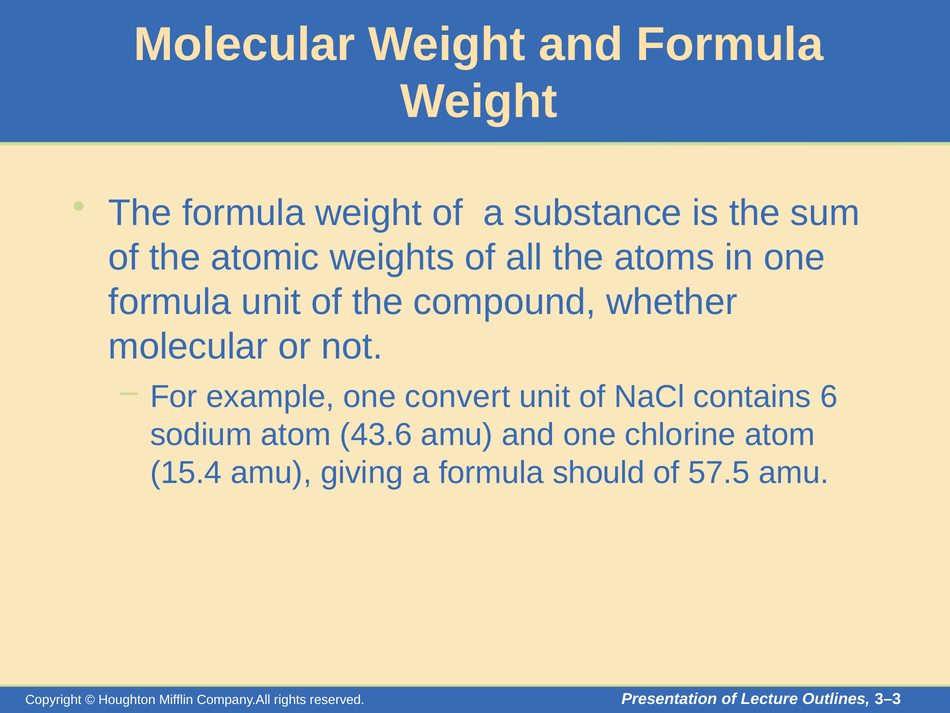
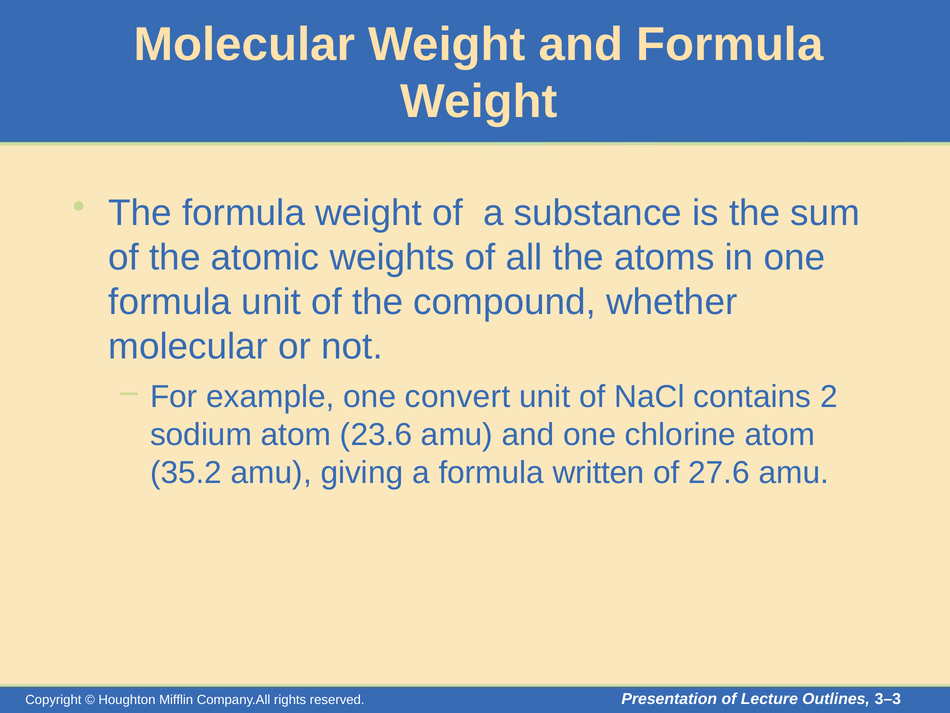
6: 6 -> 2 (829, 396)
43.6: 43.6 -> 23.6 (376, 434)
15.4: 15.4 -> 35.2 (186, 472)
should: should -> written (599, 472)
57.5: 57.5 -> 27.6 (719, 472)
